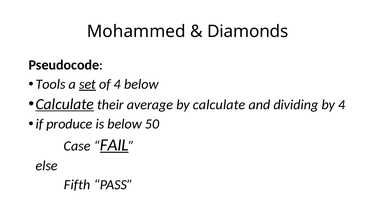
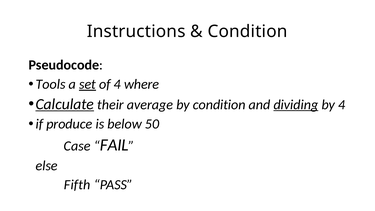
Mohammed: Mohammed -> Instructions (136, 32)
Diamonds: Diamonds -> Condition (248, 32)
4 below: below -> where (142, 84)
by calculate: calculate -> condition (219, 105)
dividing underline: none -> present (296, 105)
FAIL underline: present -> none (114, 145)
